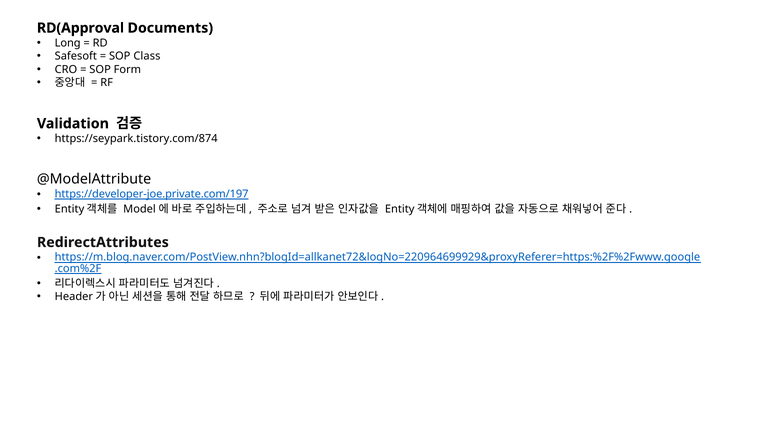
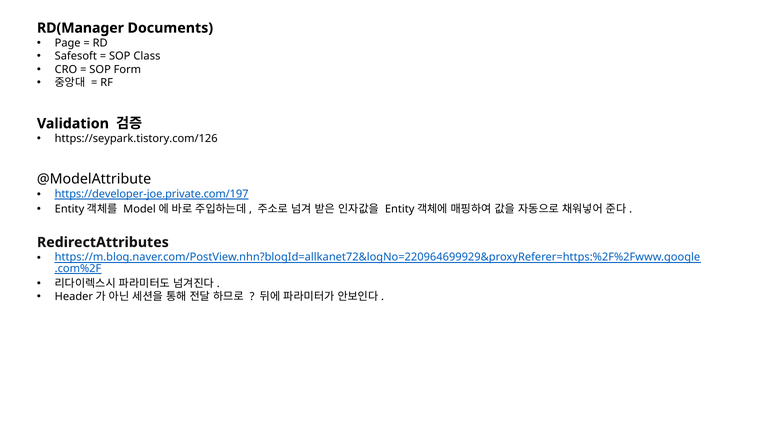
RD(Approval: RD(Approval -> RD(Manager (80, 28)
Long: Long -> Page (68, 43)
https://seypark.tistory.com/874: https://seypark.tistory.com/874 -> https://seypark.tistory.com/126 (136, 139)
